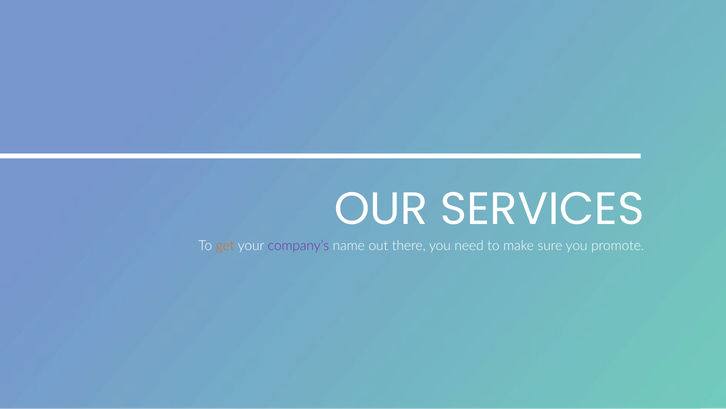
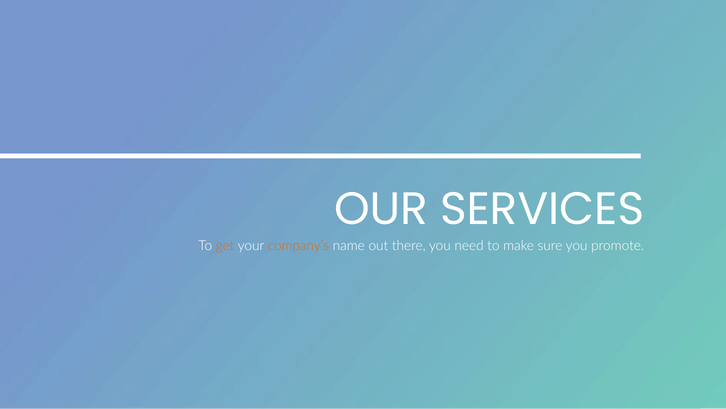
company’s colour: purple -> orange (298, 246)
